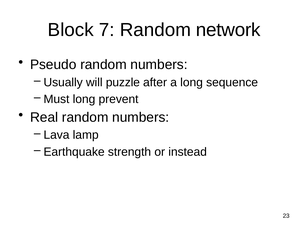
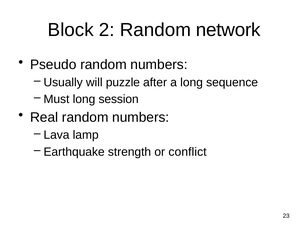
7: 7 -> 2 (107, 30)
prevent: prevent -> session (119, 99)
instead: instead -> conflict (188, 152)
